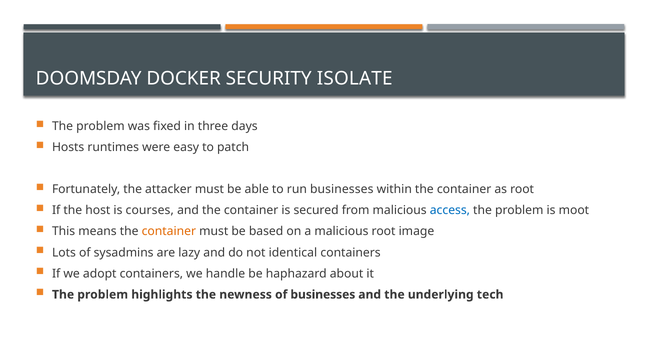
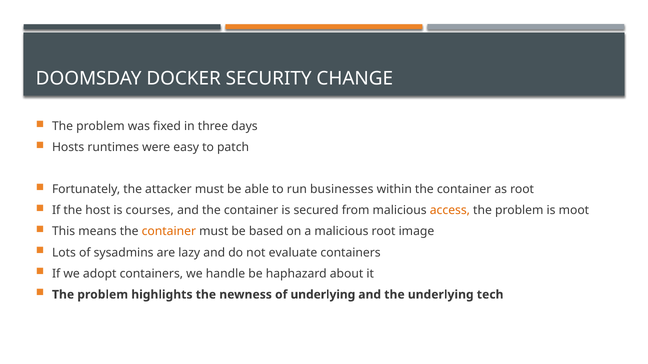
ISOLATE: ISOLATE -> CHANGE (355, 79)
access colour: blue -> orange (450, 211)
identical: identical -> evaluate (293, 253)
of businesses: businesses -> underlying (323, 295)
